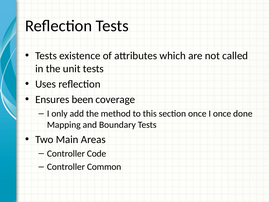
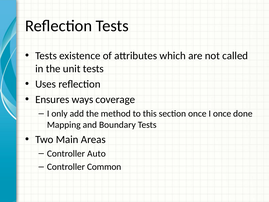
been: been -> ways (83, 99)
Code: Code -> Auto (96, 153)
